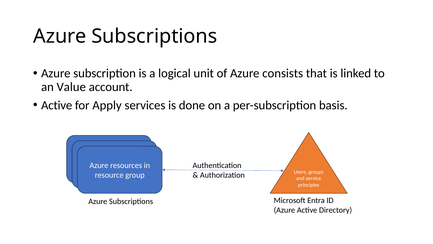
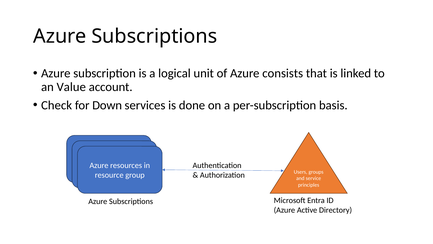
Active: Active -> Check (57, 105)
Apply: Apply -> Down (107, 105)
